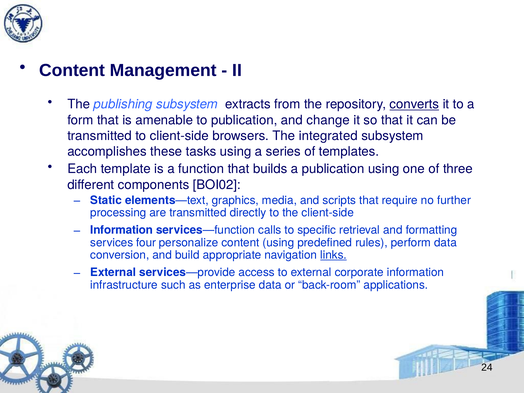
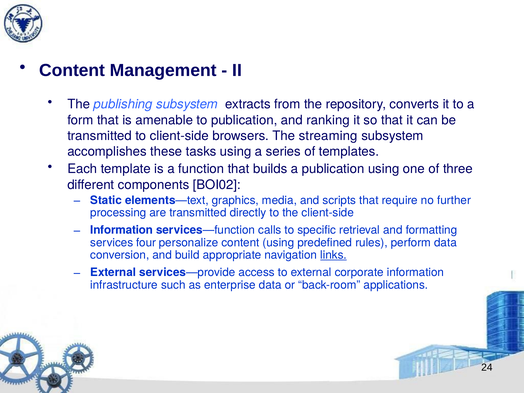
converts underline: present -> none (414, 104)
change: change -> ranking (328, 120)
integrated: integrated -> streaming (328, 136)
